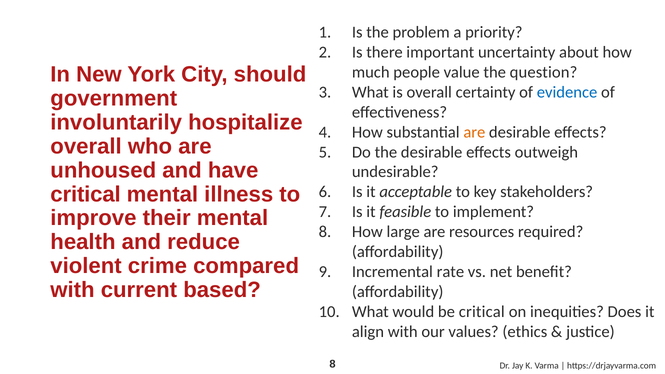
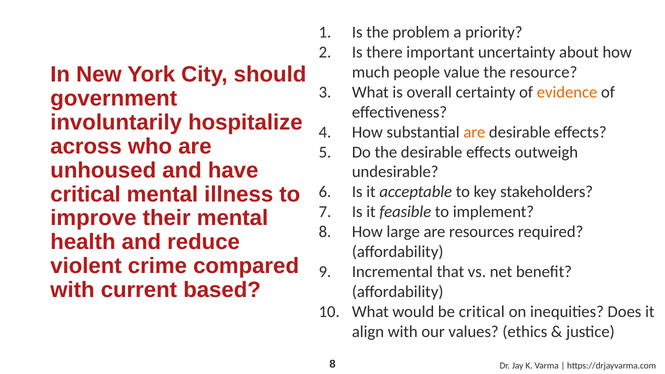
question: question -> resource (544, 72)
evidence colour: blue -> orange (567, 92)
overall: overall -> across (86, 146)
rate: rate -> that (450, 272)
